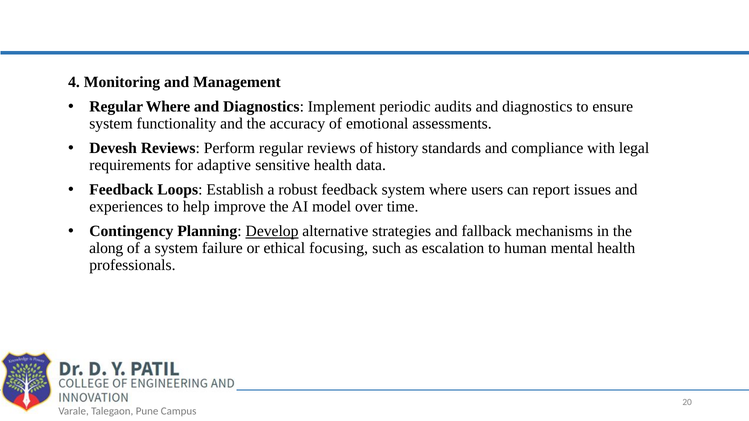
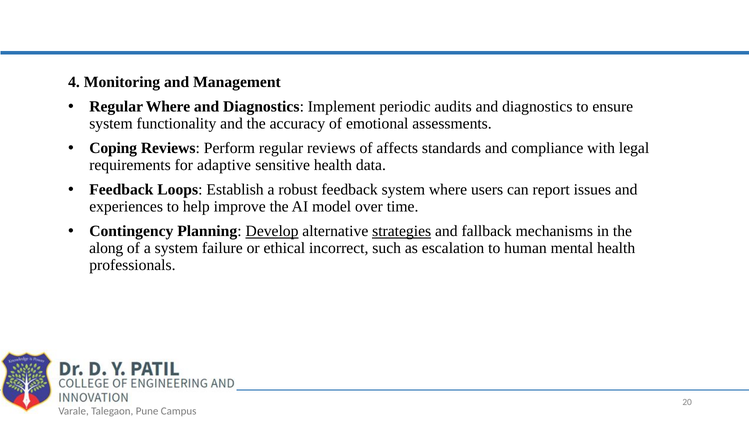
Devesh: Devesh -> Coping (113, 148)
history: history -> affects (397, 148)
strategies underline: none -> present (402, 231)
focusing: focusing -> incorrect (339, 248)
